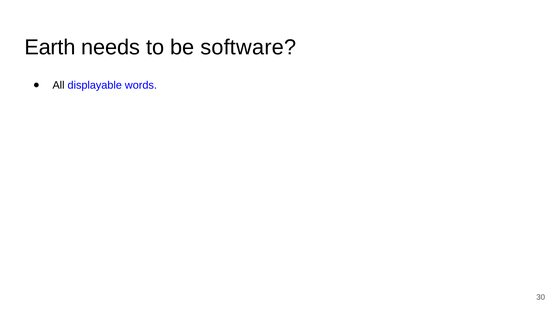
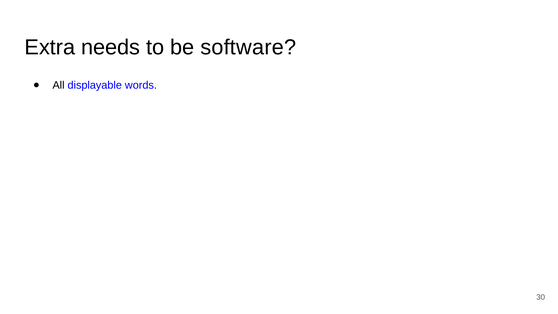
Earth: Earth -> Extra (50, 47)
